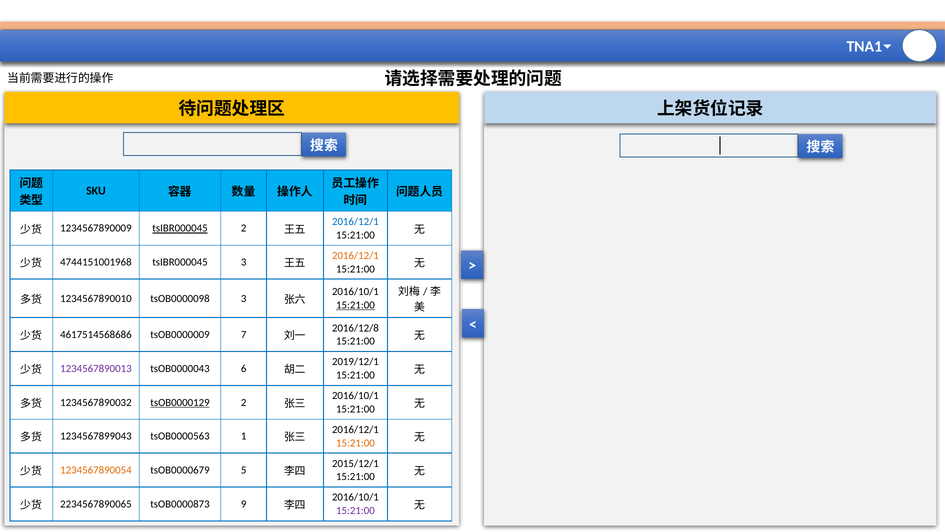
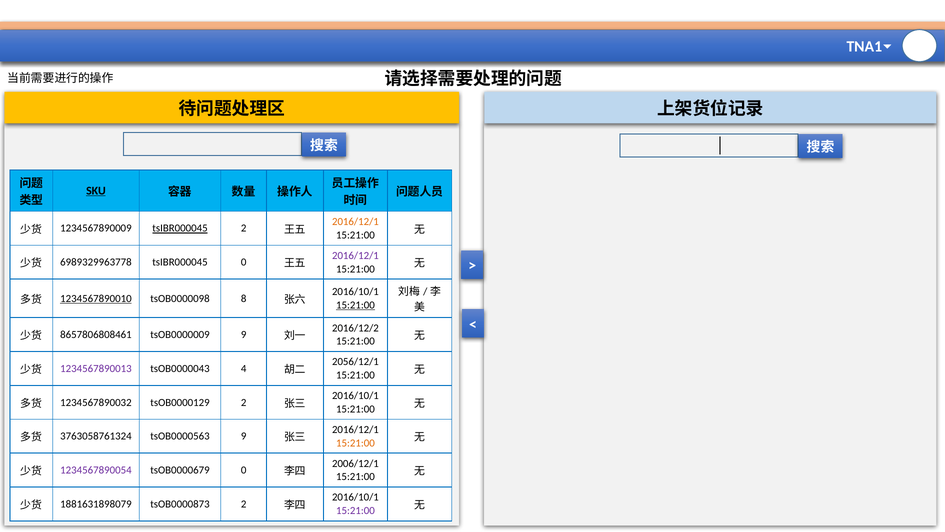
SKU underline: none -> present (96, 191)
2016/12/1 colour: blue -> orange (355, 222)
2016/12/1 colour: orange -> purple (355, 255)
4744151001968: 4744151001968 -> 6989329963778 (96, 262)
tsIBR000045 3: 3 -> 0 (244, 262)
1234567890010 underline: none -> present (96, 298)
tsOB0000098 3: 3 -> 8 (244, 298)
2016/12/8: 2016/12/8 -> 2016/12/2 (355, 328)
4617514568686: 4617514568686 -> 8657806808461 (96, 334)
tsOB0000009 7: 7 -> 9 (244, 334)
2019/12/1: 2019/12/1 -> 2056/12/1 (355, 362)
6: 6 -> 4 (244, 368)
tsOB0000129 underline: present -> none (180, 402)
1234567899043: 1234567899043 -> 3763058761324 (96, 436)
tsOB0000563 1: 1 -> 9 (244, 436)
2015/12/1: 2015/12/1 -> 2006/12/1 (355, 463)
1234567890054 colour: orange -> purple (96, 470)
tsOB0000679 5: 5 -> 0 (244, 470)
2234567890065: 2234567890065 -> 1881631898079 (96, 504)
tsOB0000873 9: 9 -> 2 (244, 504)
